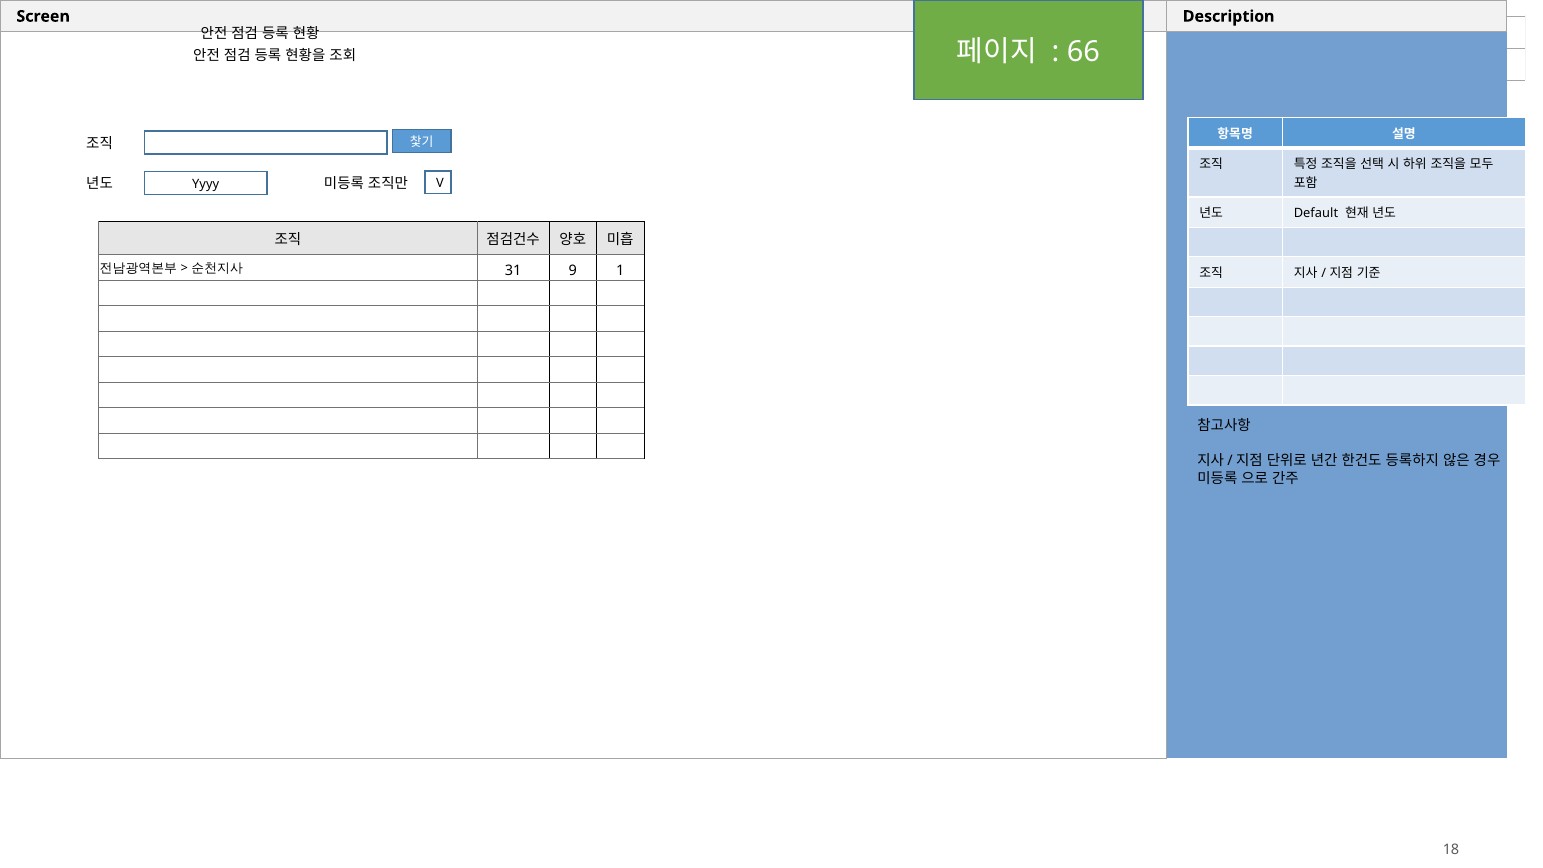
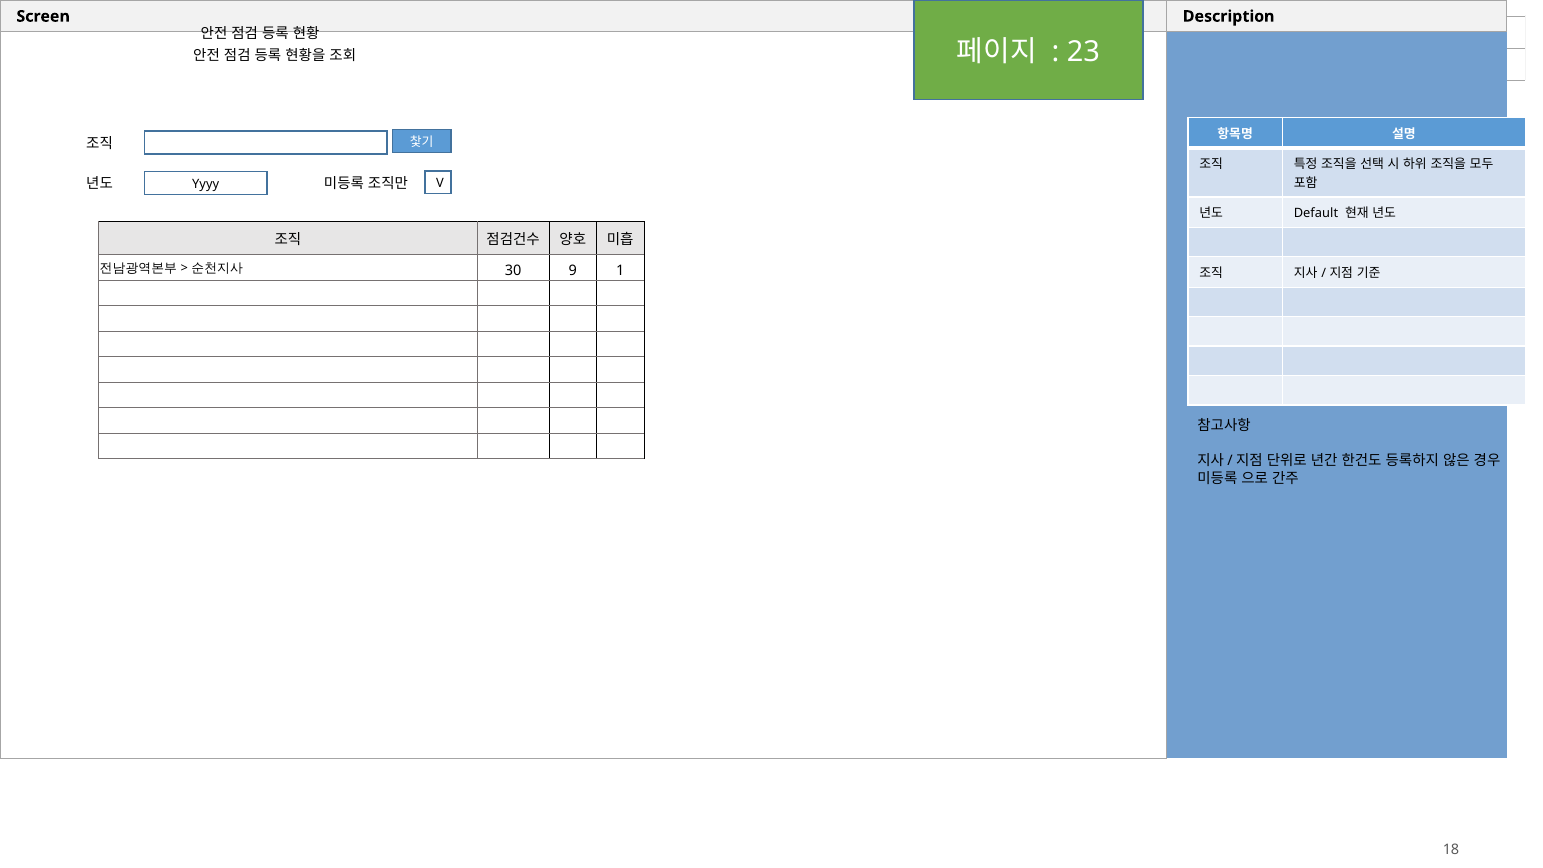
66: 66 -> 23 (1083, 52)
31: 31 -> 30 (513, 271)
